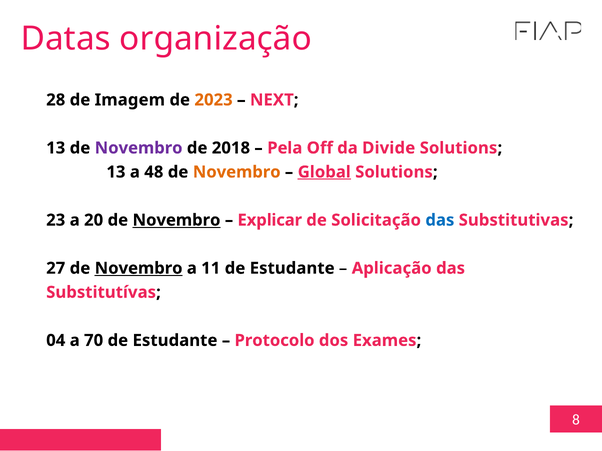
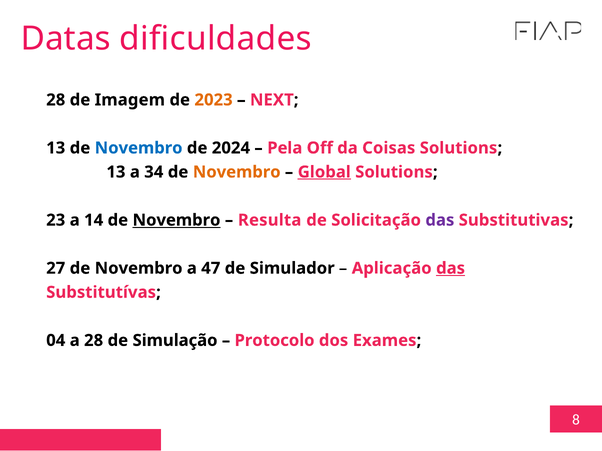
organização: organização -> dificuldades (216, 39)
Novembro colour: purple -> blue (139, 148)
2018: 2018 -> 2024 (231, 148)
Divide: Divide -> Coisas (389, 148)
48: 48 -> 34 (154, 172)
20: 20 -> 14 (94, 220)
Explicar: Explicar -> Resulta (270, 220)
das colour: blue -> purple (440, 220)
Novembro underline: present -> none (139, 269)
11: 11 -> 47 (211, 269)
Estudante: Estudante -> Simulador (292, 269)
das underline: none -> present (451, 269)
a 70: 70 -> 28 (94, 341)
Estudante: Estudante -> Simulação (175, 341)
